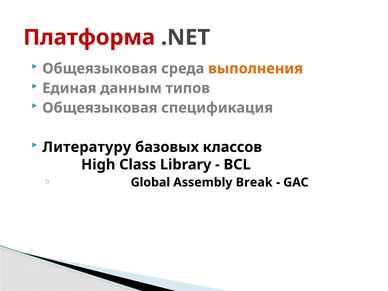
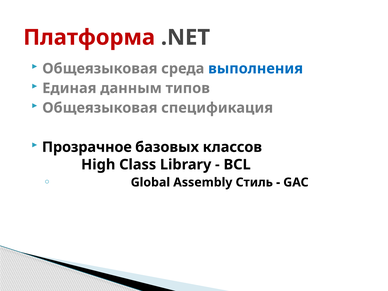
выполнения colour: orange -> blue (256, 69)
Литературу: Литературу -> Прозрачное (87, 147)
Break: Break -> Стиль (254, 182)
